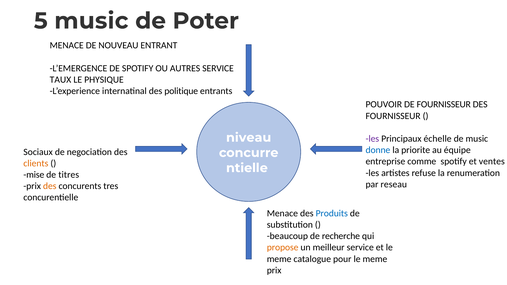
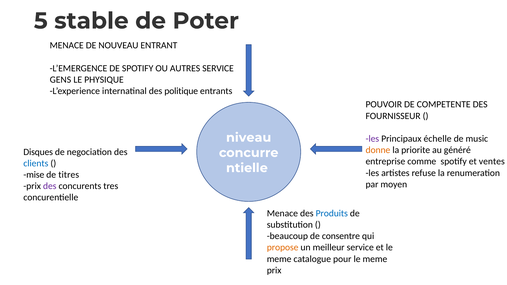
5 music: music -> stable (91, 21)
TAUX: TAUX -> GENS (60, 80)
DE FOURNISSEUR: FOURNISSEUR -> COMPETENTE (444, 105)
donne colour: blue -> orange (378, 150)
équipe: équipe -> généré (457, 150)
Sociaux: Sociaux -> Disques (38, 152)
clients colour: orange -> blue (36, 163)
reseau: reseau -> moyen (394, 184)
des colour: orange -> purple (50, 186)
recherche: recherche -> consentre (341, 236)
